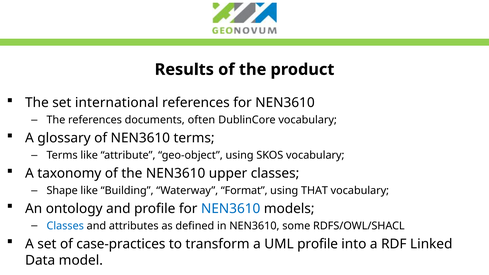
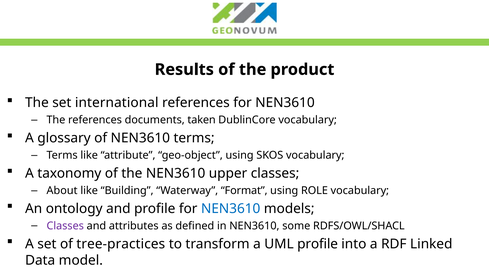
often: often -> taken (202, 120)
Shape: Shape -> About (62, 191)
THAT: THAT -> ROLE (314, 191)
Classes colour: blue -> purple (65, 226)
case-practices: case-practices -> tree-practices (121, 244)
